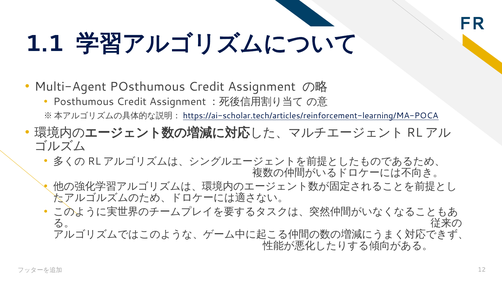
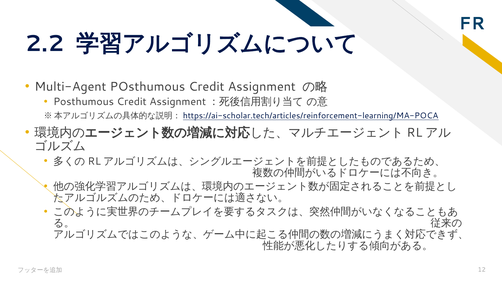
1.1: 1.1 -> 2.2 (45, 43)
